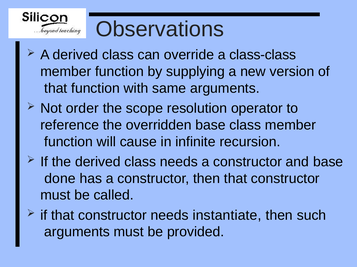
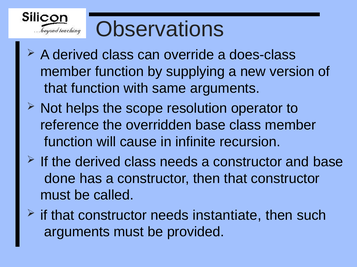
class-class: class-class -> does-class (263, 55)
order: order -> helps (82, 109)
